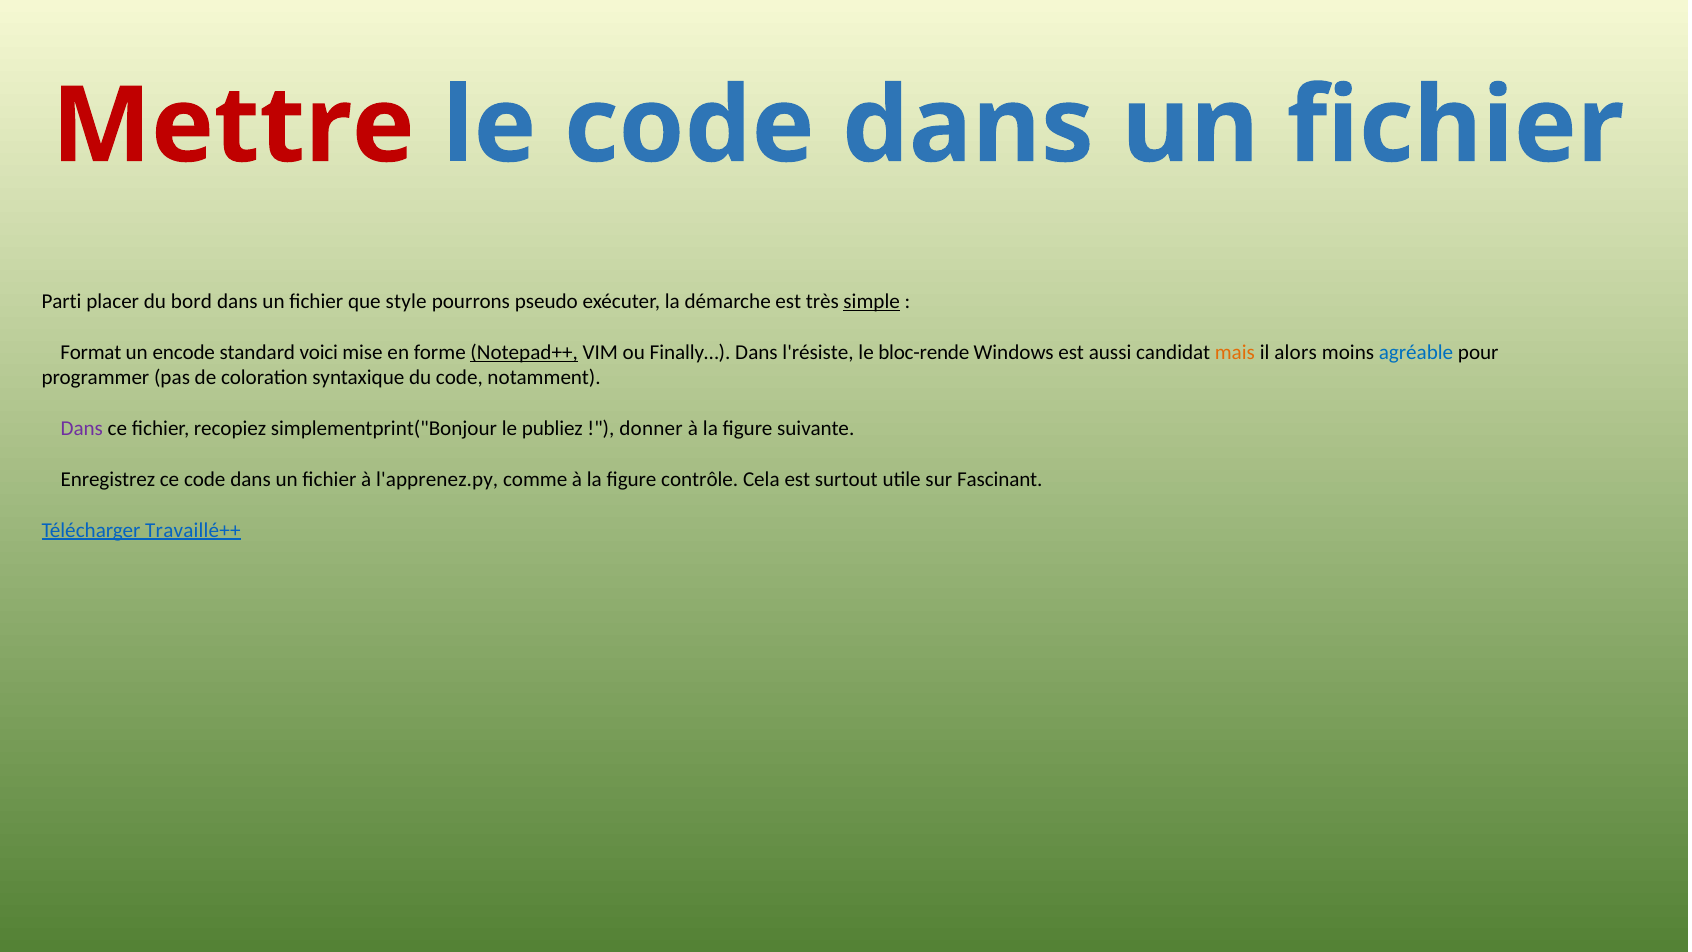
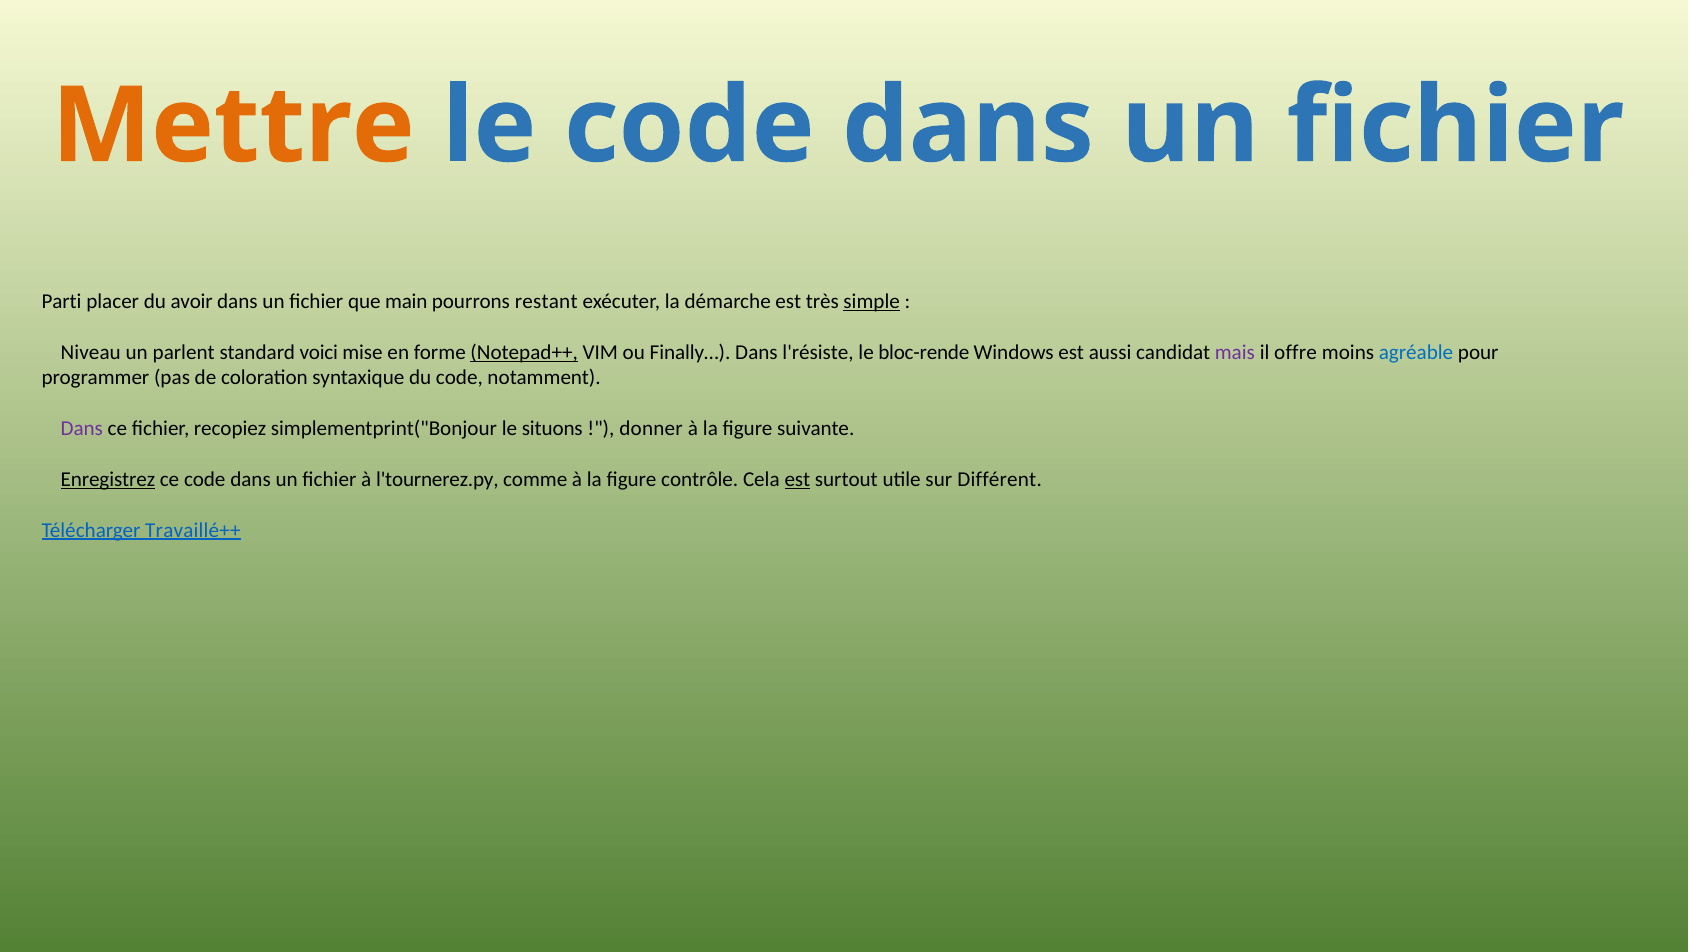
Mettre colour: red -> orange (233, 126)
bord: bord -> avoir (192, 301)
style: style -> main (406, 301)
pseudo: pseudo -> restant (546, 301)
Format: Format -> Niveau (91, 352)
encode: encode -> parlent (184, 352)
mais colour: orange -> purple (1235, 352)
alors: alors -> offre (1296, 352)
publiez: publiez -> situons (552, 428)
Enregistrez underline: none -> present (108, 479)
l'apprenez.py: l'apprenez.py -> l'tournerez.py (437, 479)
est underline: none -> present (797, 479)
Fascinant: Fascinant -> Différent (1000, 479)
